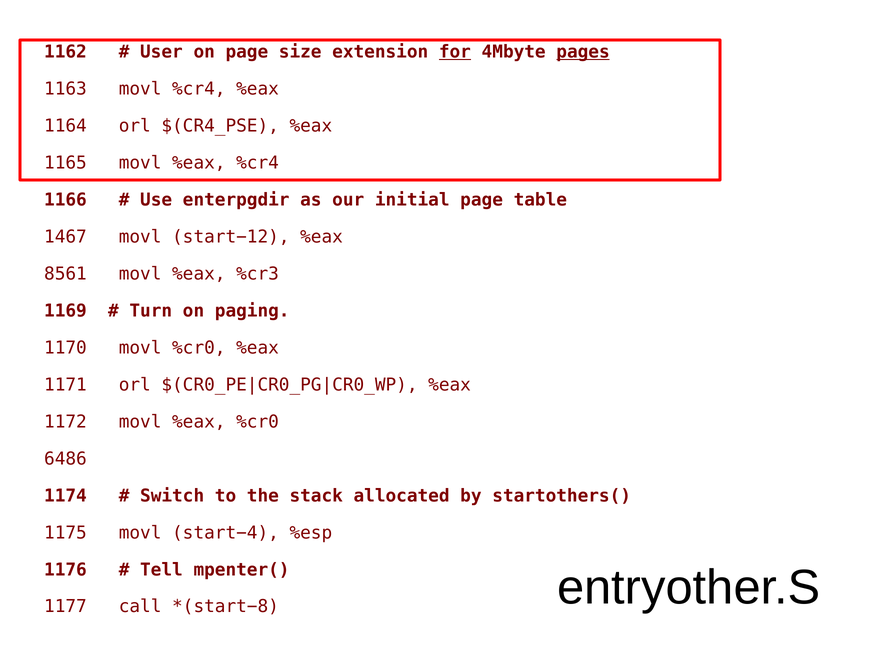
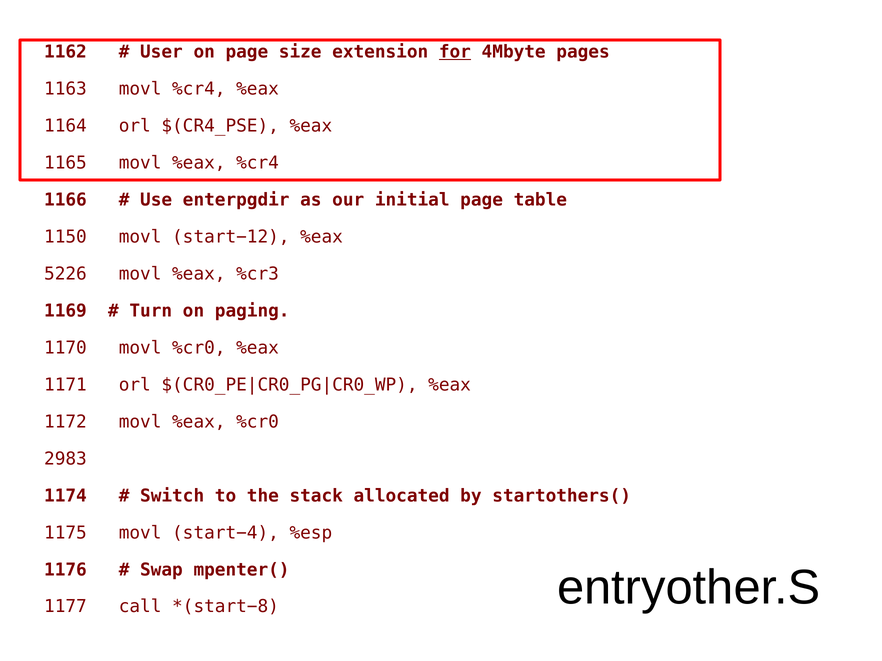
pages underline: present -> none (583, 52)
1467: 1467 -> 1150 (65, 237)
8561: 8561 -> 5226 (65, 274)
6486: 6486 -> 2983 (65, 459)
Tell: Tell -> Swap (161, 570)
